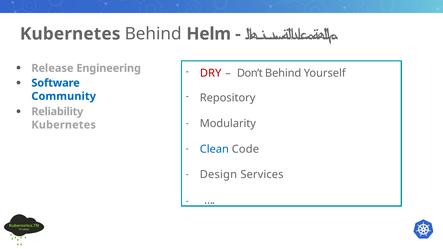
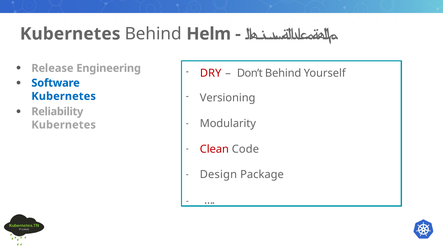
Repository: Repository -> Versioning (228, 98)
Community: Community -> Kubernetes (64, 96)
Clean colour: blue -> red (214, 149)
Services: Services -> Package (262, 175)
